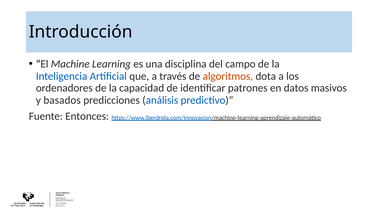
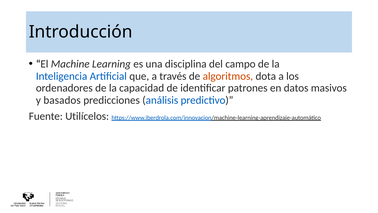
Entonces: Entonces -> Utilícelos (87, 116)
